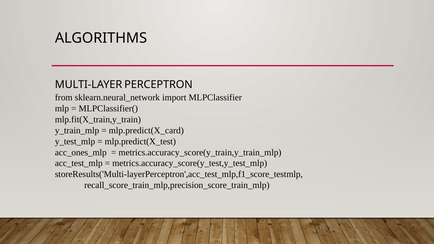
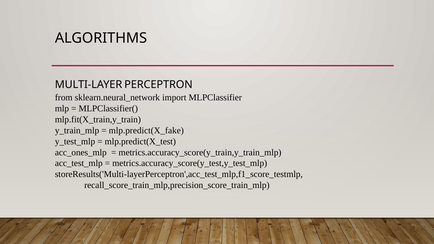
mlp.predict(X_card: mlp.predict(X_card -> mlp.predict(X_fake (146, 131)
